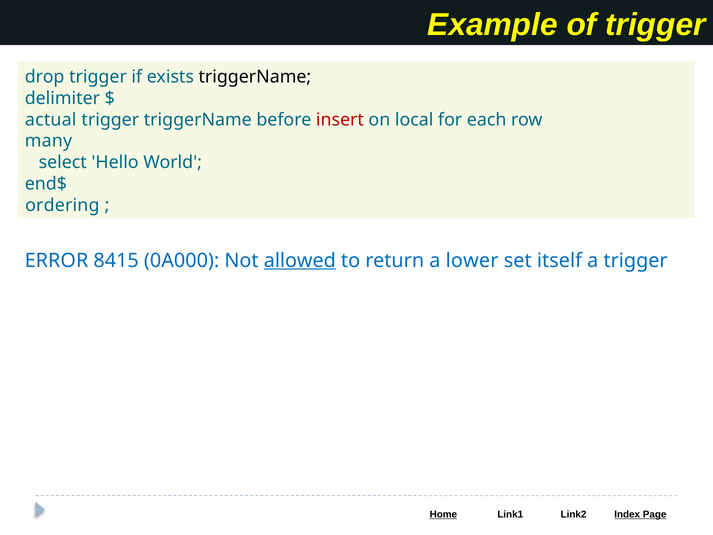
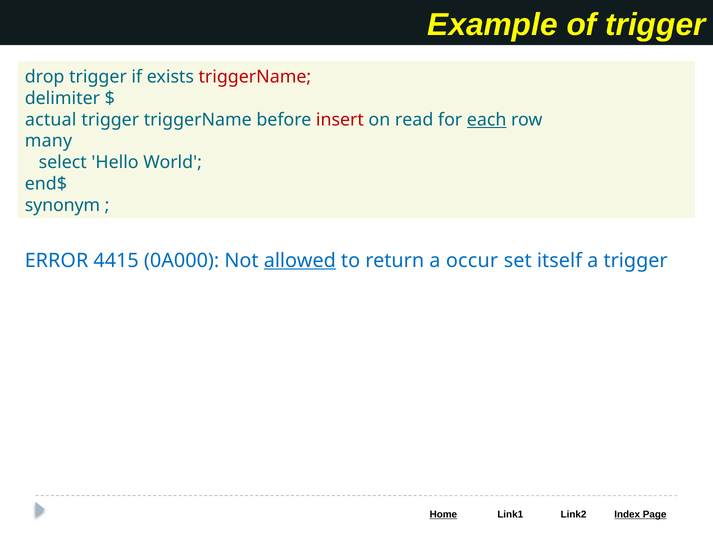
triggerName colour: black -> red (255, 77)
local: local -> read (414, 120)
each underline: none -> present (487, 120)
ordering: ordering -> synonym (62, 205)
8415: 8415 -> 4415 (116, 260)
lower: lower -> occur (472, 260)
